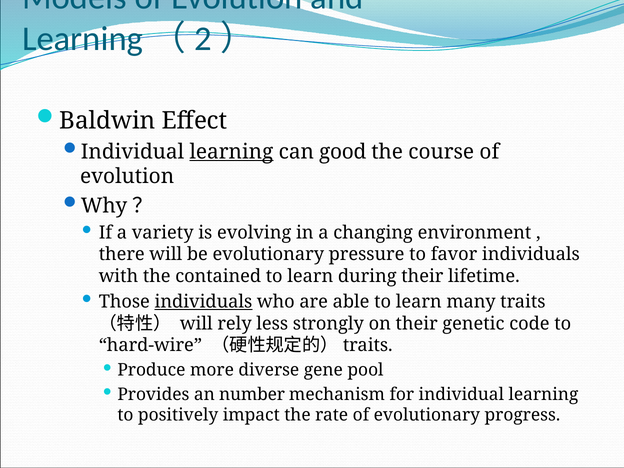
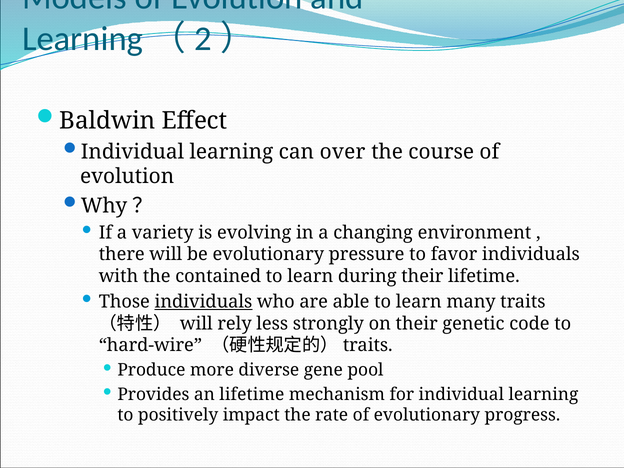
learning underline: present -> none (231, 152)
good: good -> over (343, 152)
an number: number -> lifetime (252, 394)
